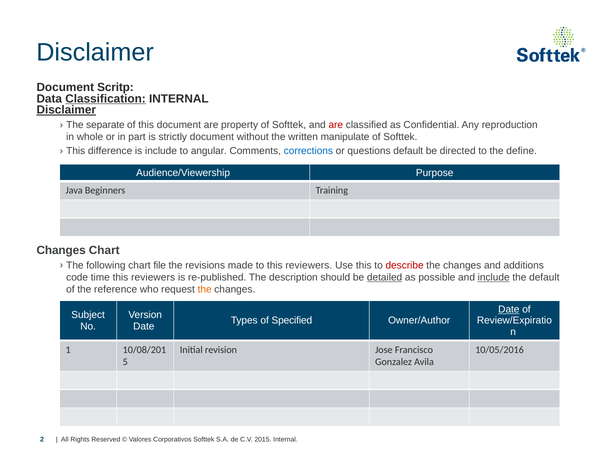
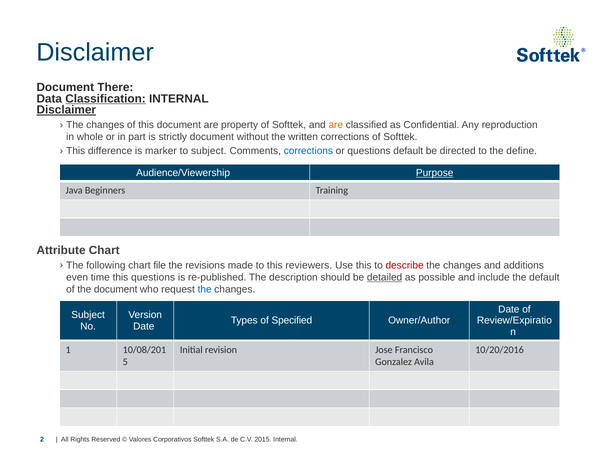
Scritp: Scritp -> There (115, 87)
separate: separate -> changes (105, 125)
are colour: red -> orange (336, 125)
written manipulate: manipulate -> corrections (345, 137)
is include: include -> marker (161, 151)
to angular: angular -> subject (209, 151)
Purpose underline: none -> present (435, 173)
Changes: Changes -> Attribute (61, 250)
code: code -> even (77, 277)
time this reviewers: reviewers -> questions (153, 277)
include underline: present -> none (494, 277)
the reference: reference -> document (116, 289)
the colour: orange -> blue (205, 289)
Date underline: present -> none (509, 309)
10/05/2016: 10/05/2016 -> 10/20/2016 (500, 350)
